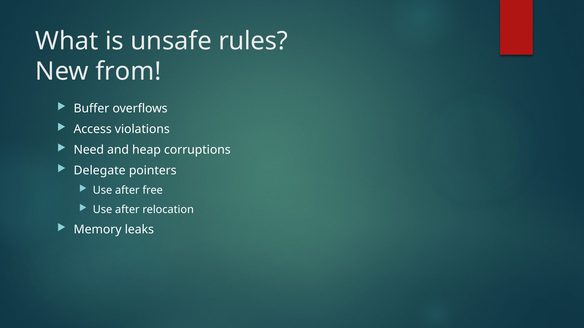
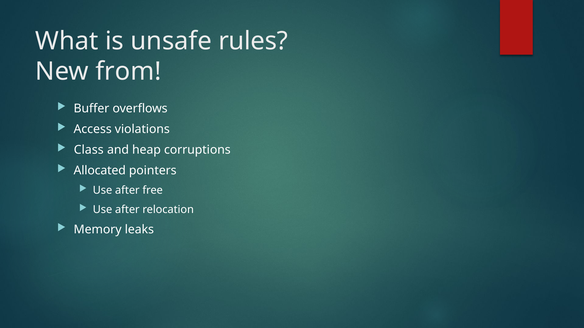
Need: Need -> Class (89, 150)
Delegate: Delegate -> Allocated (100, 171)
